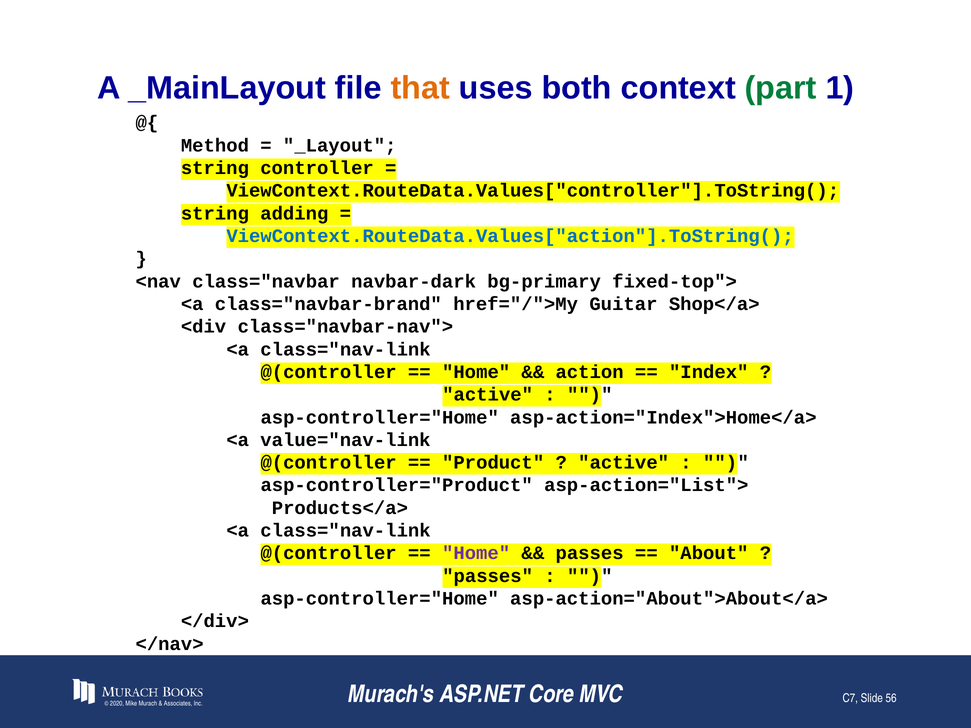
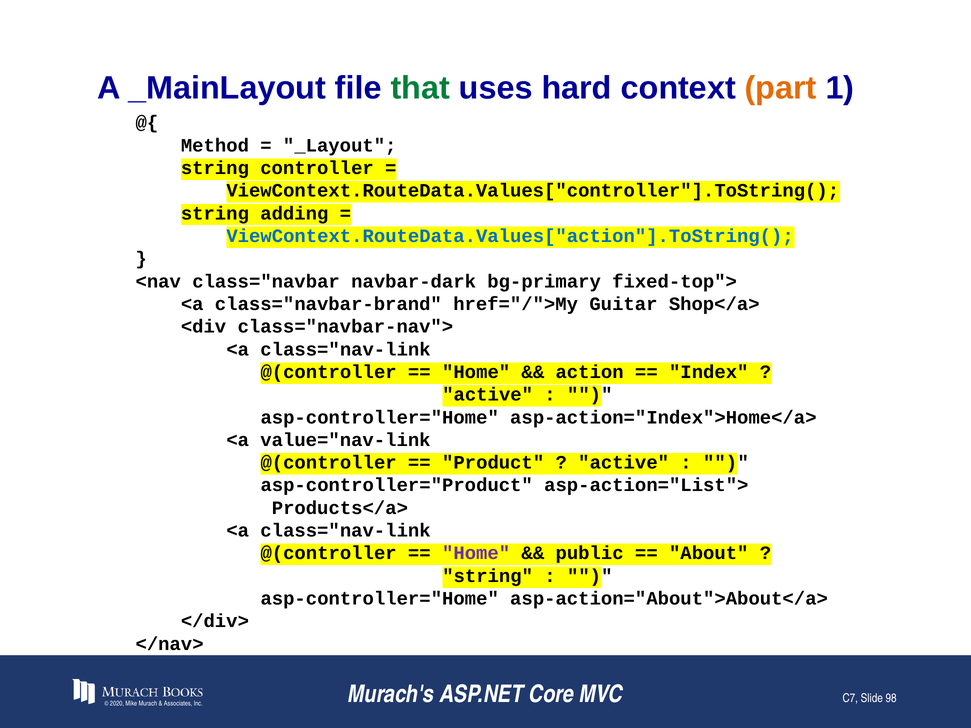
that colour: orange -> green (420, 88)
both: both -> hard (577, 88)
part colour: green -> orange (781, 88)
passes: passes -> public (590, 553)
passes: passes -> string (488, 576)
56: 56 -> 98 (891, 699)
